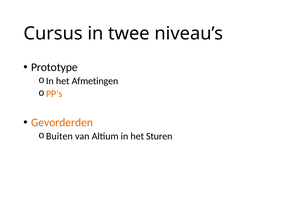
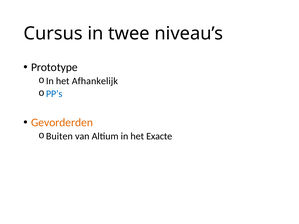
Afmetingen: Afmetingen -> Afhankelijk (95, 81)
PP’s colour: orange -> blue (54, 94)
Sturen: Sturen -> Exacte (159, 136)
